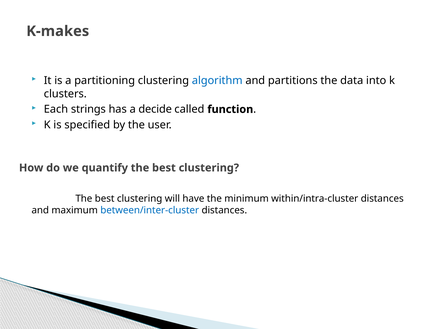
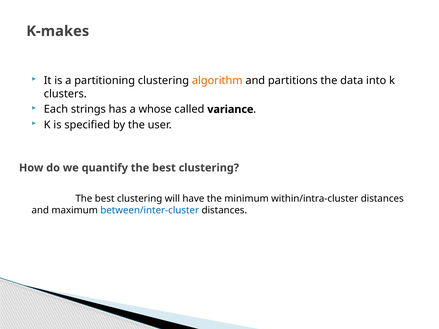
algorithm colour: blue -> orange (217, 81)
decide: decide -> whose (155, 109)
function: function -> variance (230, 109)
